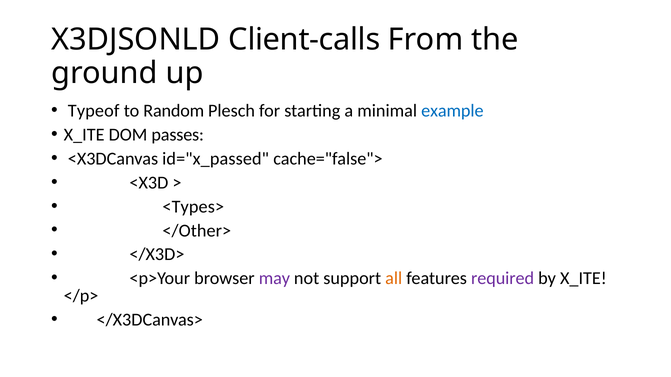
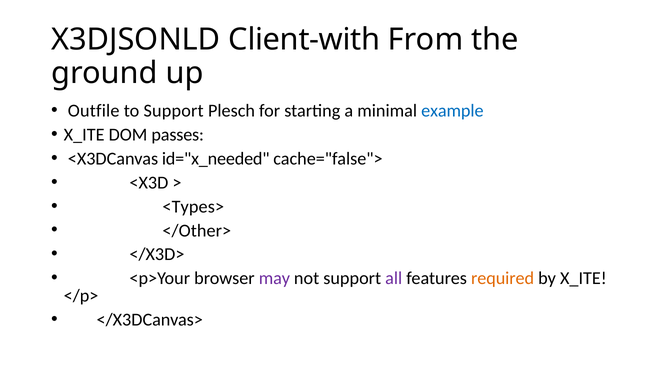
Client-calls: Client-calls -> Client-with (304, 40)
Typeof: Typeof -> Outfile (94, 111)
to Random: Random -> Support (174, 111)
id="x_passed: id="x_passed -> id="x_needed (216, 159)
all colour: orange -> purple (394, 279)
required colour: purple -> orange (503, 279)
